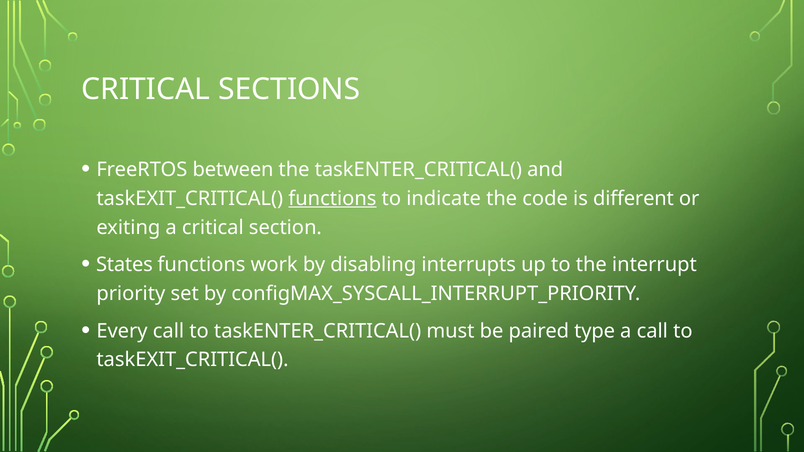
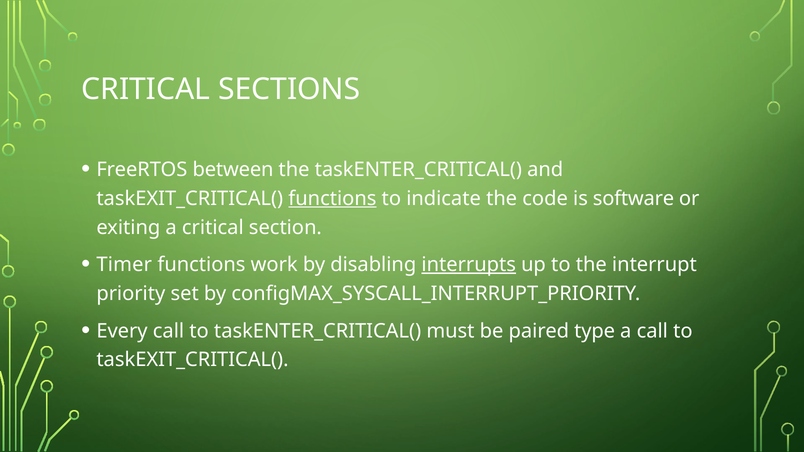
different: different -> software (633, 199)
States: States -> Timer (124, 265)
interrupts underline: none -> present (469, 265)
